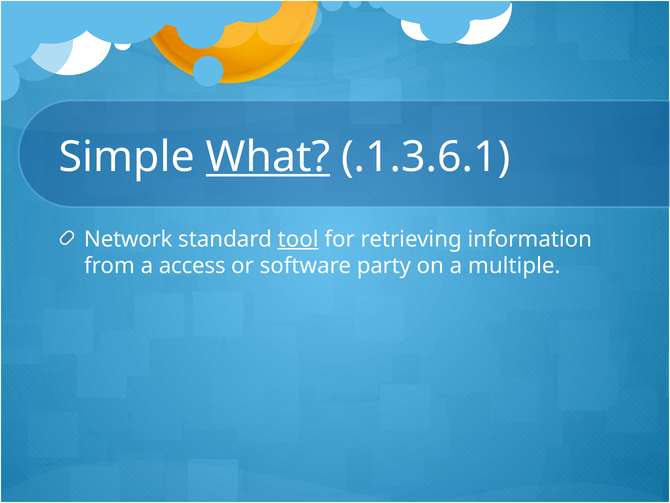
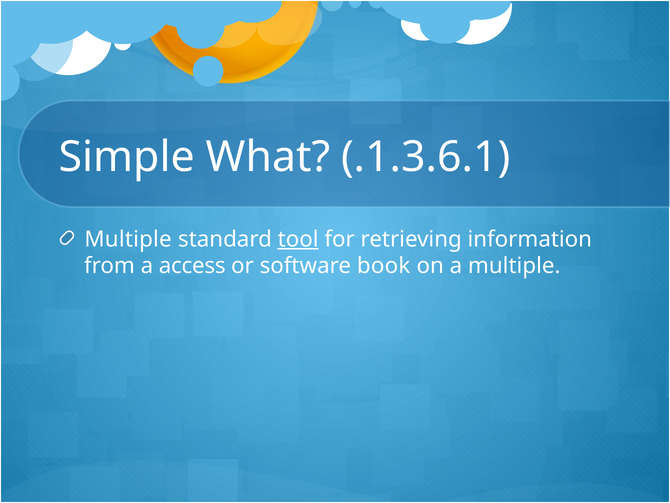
What underline: present -> none (268, 157)
Network: Network -> Multiple (128, 239)
party: party -> book (384, 266)
